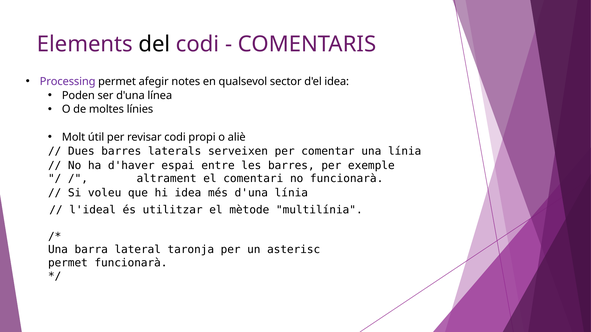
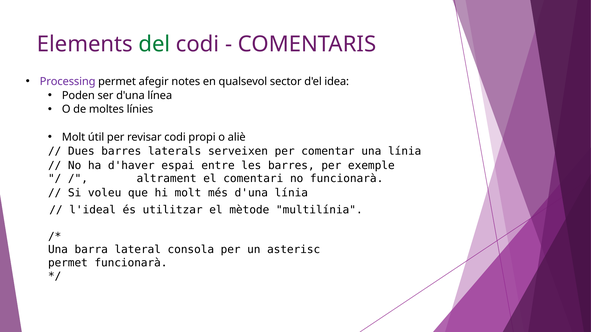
del colour: black -> green (154, 44)
hi idea: idea -> molt (188, 193)
taronja: taronja -> consola (191, 250)
